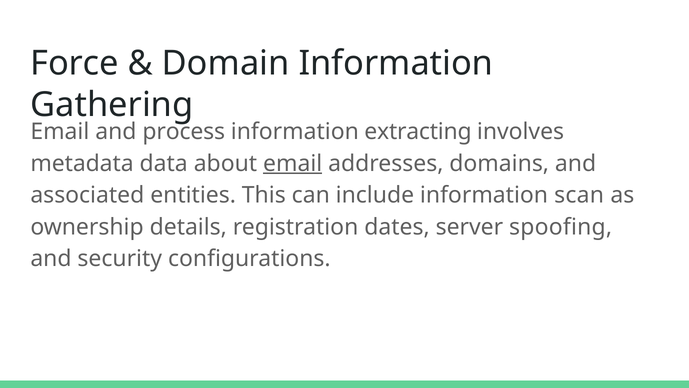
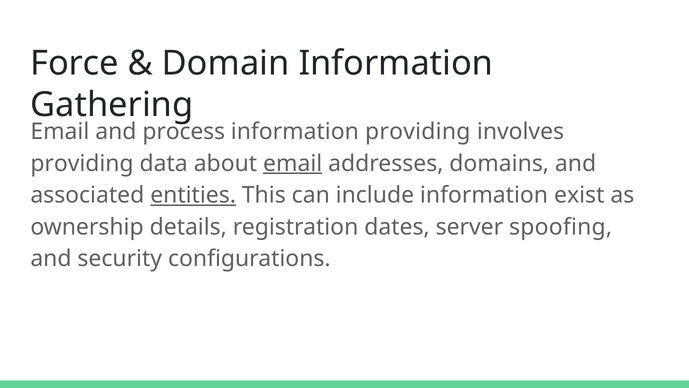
information extracting: extracting -> providing (418, 132)
metadata: metadata -> providing (82, 163)
entities underline: none -> present (193, 195)
scan: scan -> exist (579, 195)
